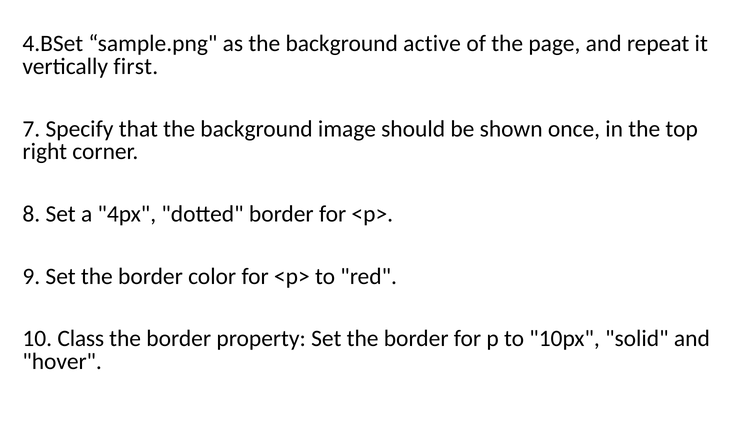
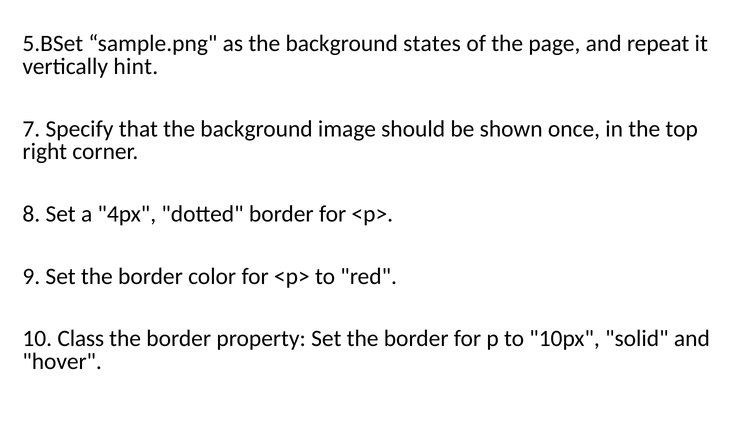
4.BSet: 4.BSet -> 5.BSet (53, 44)
active: active -> states (432, 44)
first: first -> hint (136, 66)
